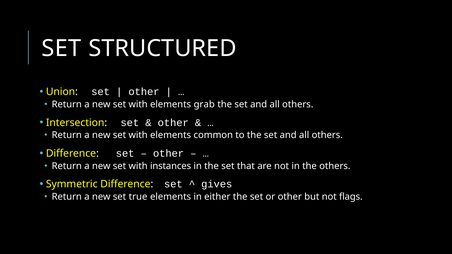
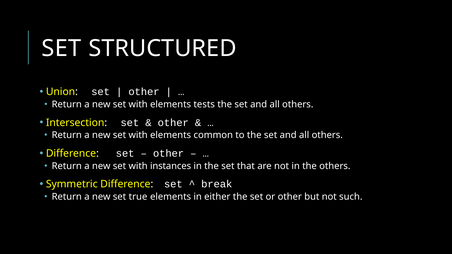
grab: grab -> tests (204, 105)
gives: gives -> break (217, 184)
flags: flags -> such (351, 197)
